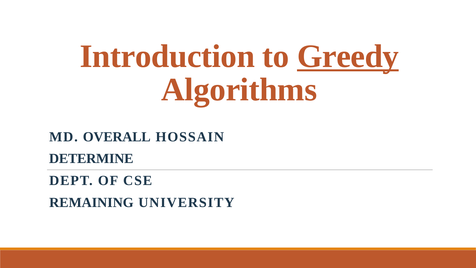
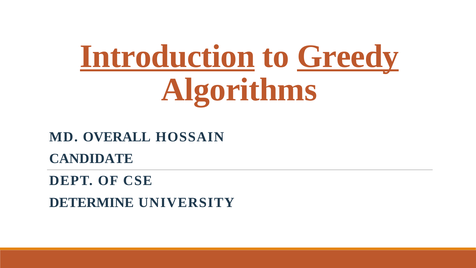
Introduction underline: none -> present (167, 56)
DETERMINE: DETERMINE -> CANDIDATE (91, 159)
REMAINING: REMAINING -> DETERMINE (92, 202)
